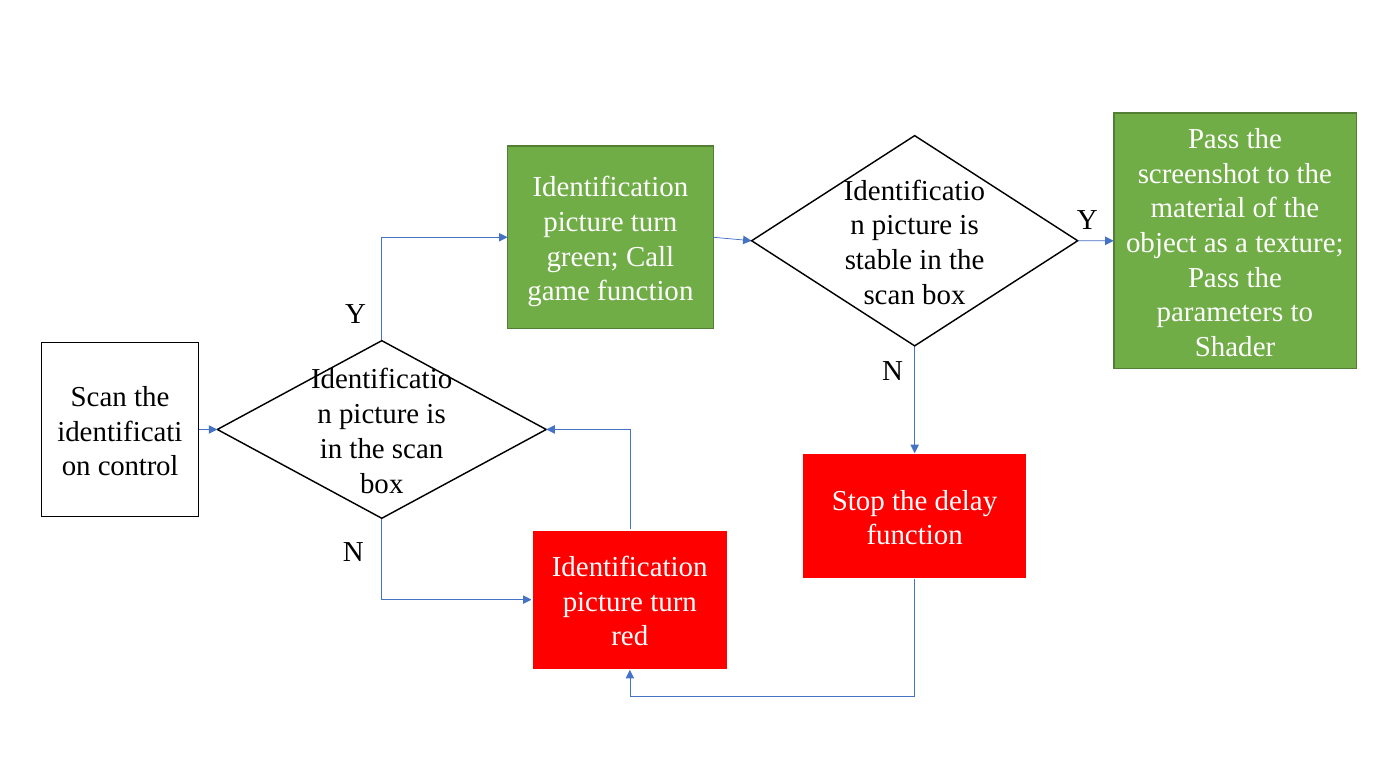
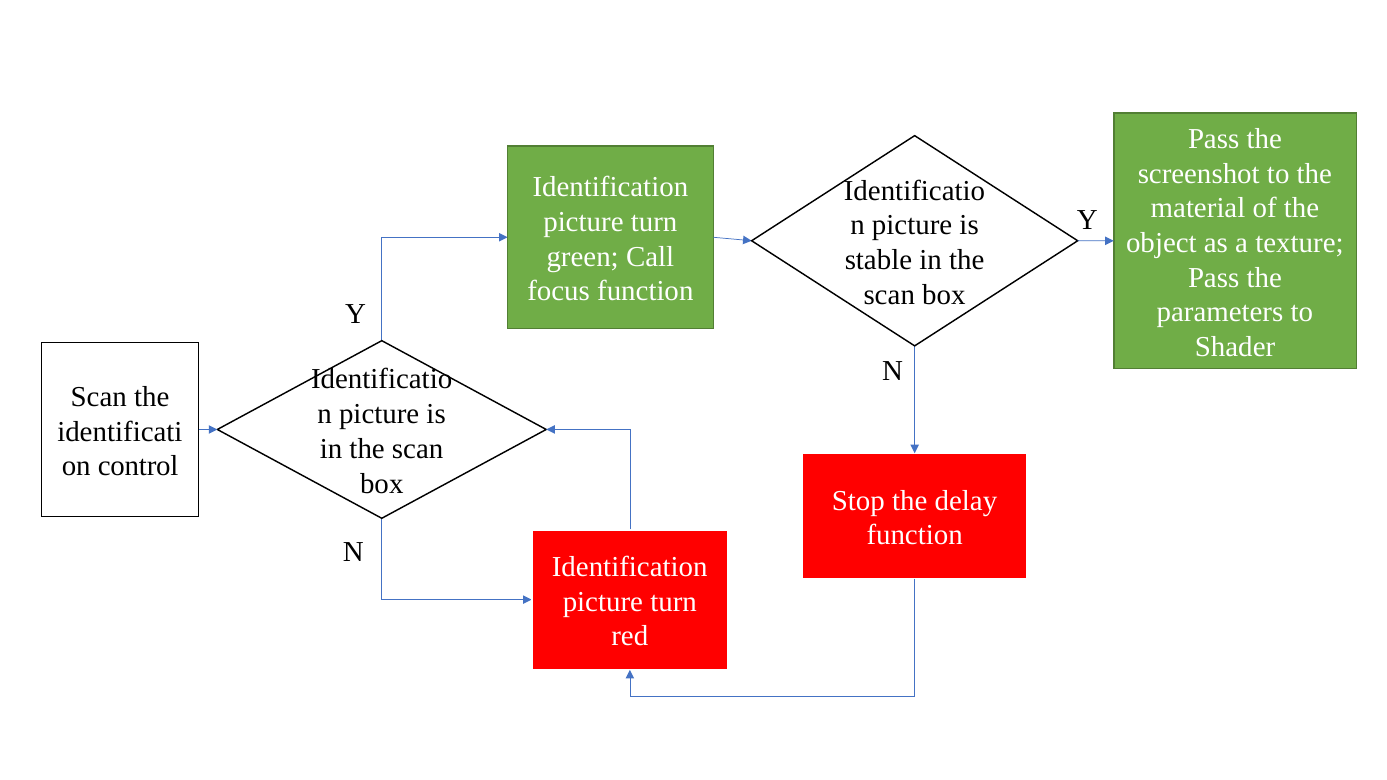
game: game -> focus (559, 291)
